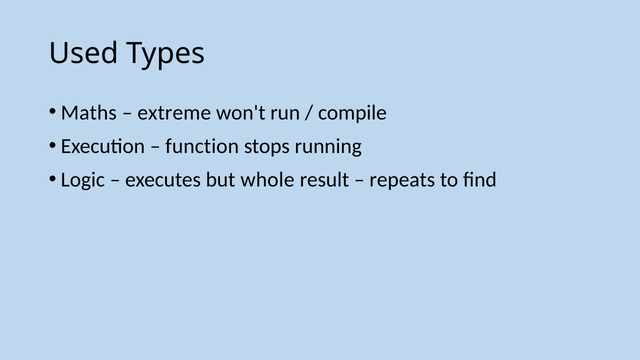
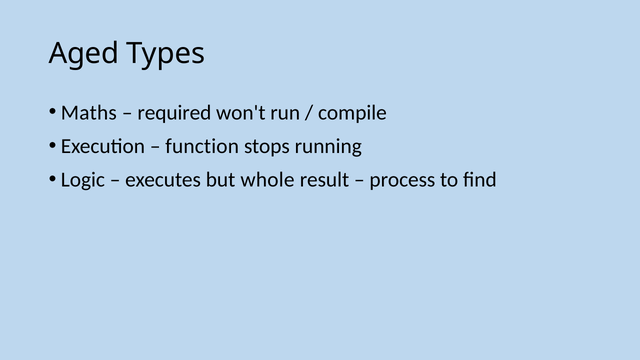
Used: Used -> Aged (84, 54)
extreme: extreme -> required (174, 113)
repeats: repeats -> process (402, 180)
